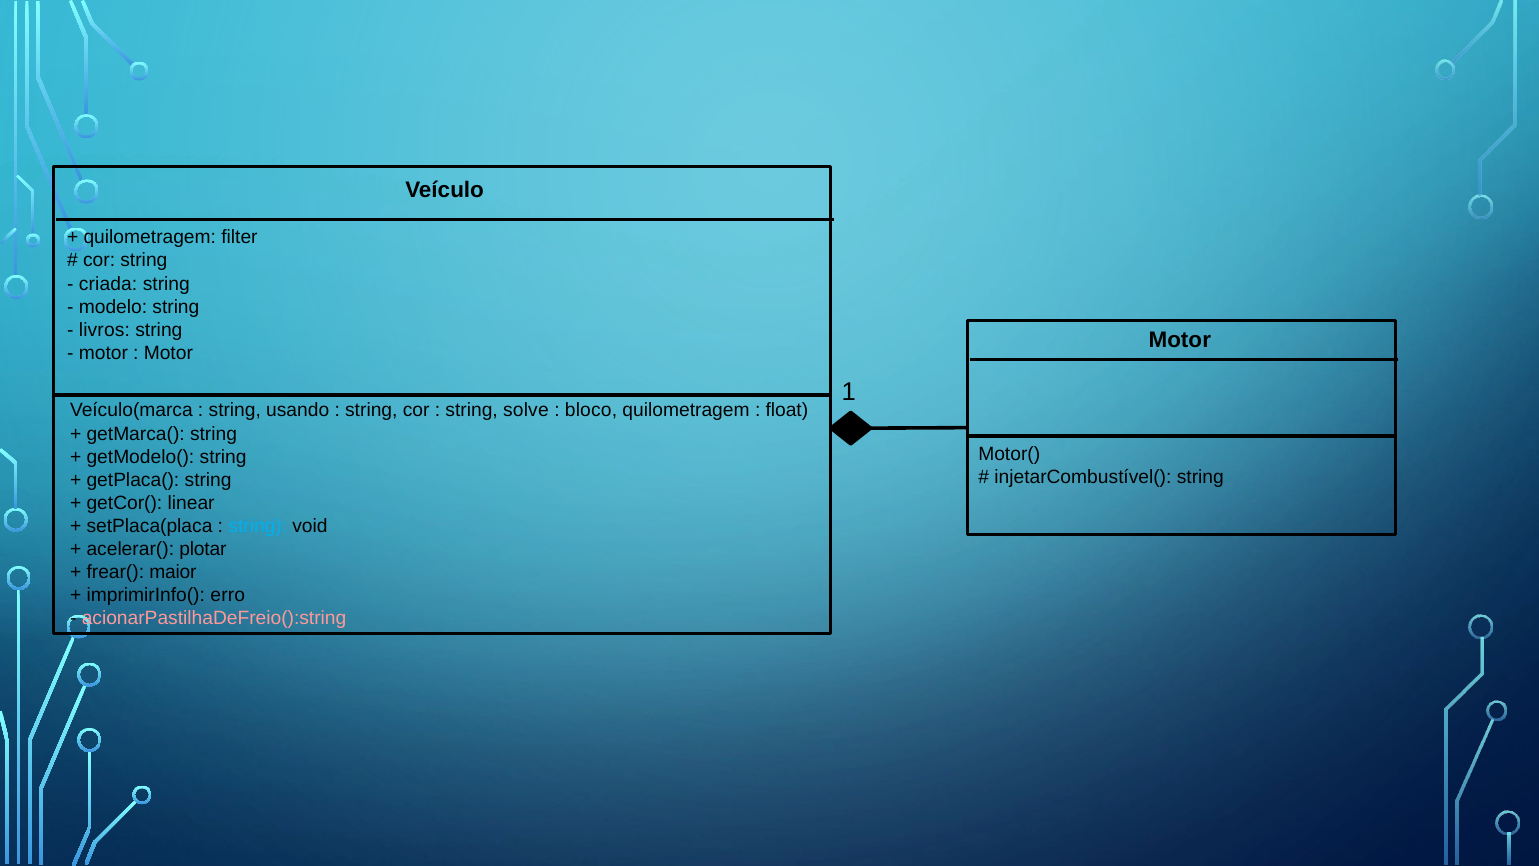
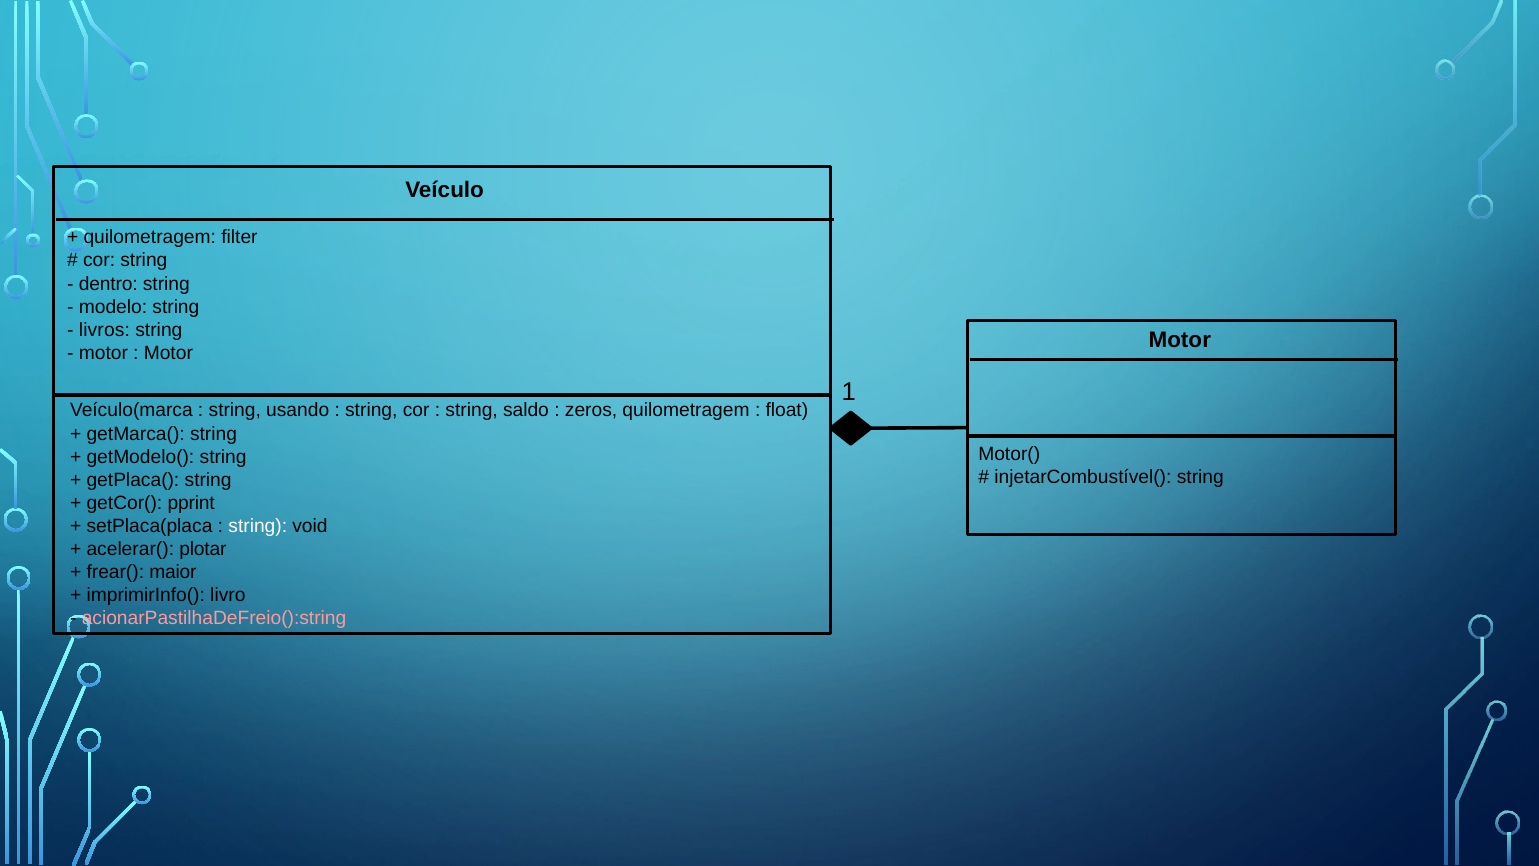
criada: criada -> dentro (108, 284)
solve: solve -> saldo (526, 411)
bloco: bloco -> zeros (591, 411)
linear: linear -> pprint (191, 503)
string colour: light blue -> white (258, 526)
erro: erro -> livro (228, 595)
